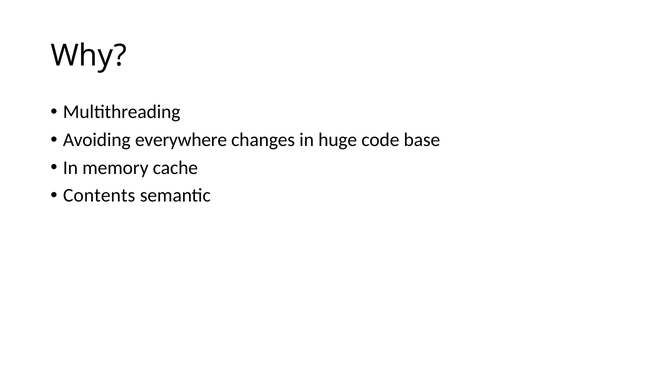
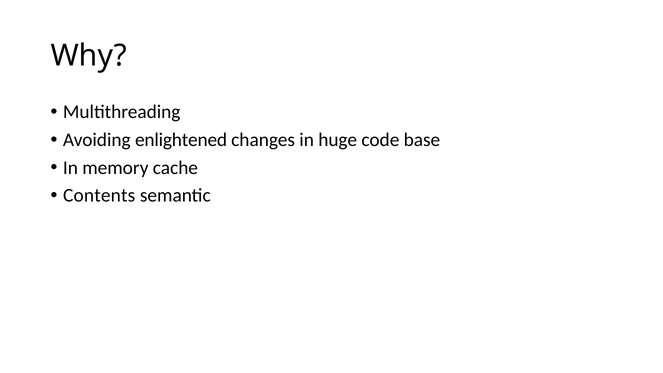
everywhere: everywhere -> enlightened (181, 140)
